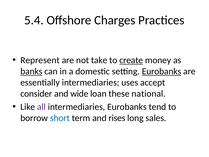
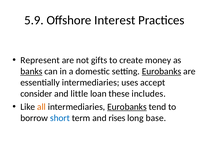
5.4: 5.4 -> 5.9 (34, 20)
Charges: Charges -> Interest (115, 20)
take: take -> gifts (99, 60)
create underline: present -> none (131, 60)
wide: wide -> little (79, 94)
national: national -> includes (149, 94)
all colour: purple -> orange (41, 107)
Eurobanks underline: none -> present (127, 107)
sales: sales -> base (156, 118)
